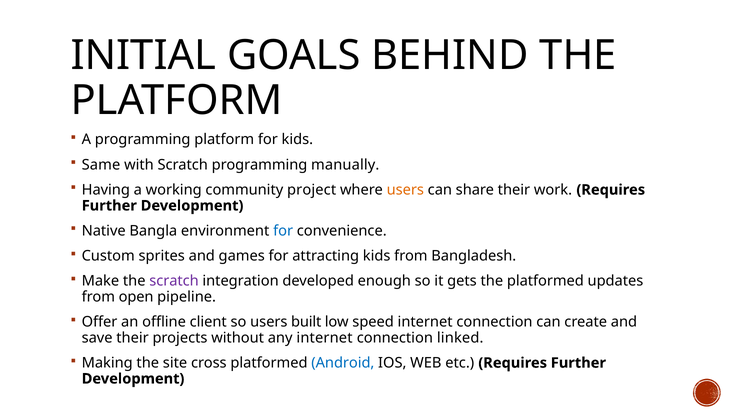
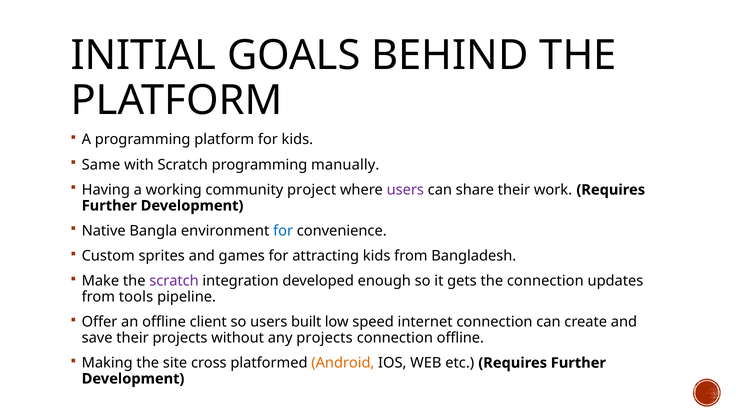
users colour: orange -> purple (405, 190)
the platformed: platformed -> connection (545, 281)
open: open -> tools (136, 297)
any internet: internet -> projects (325, 338)
connection linked: linked -> offline (460, 338)
Android colour: blue -> orange (343, 363)
